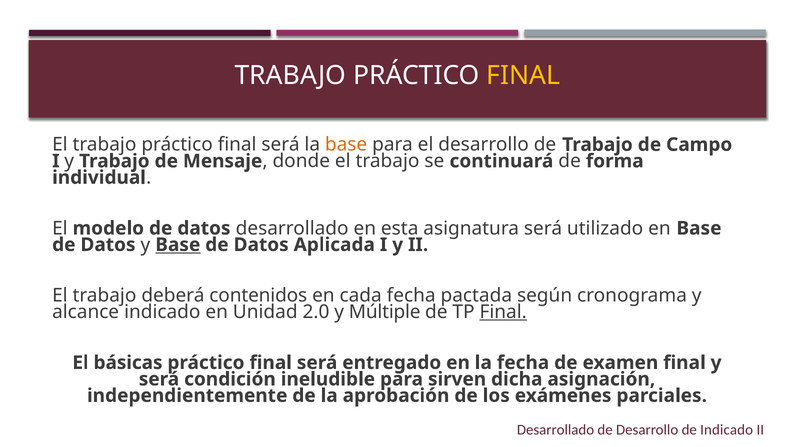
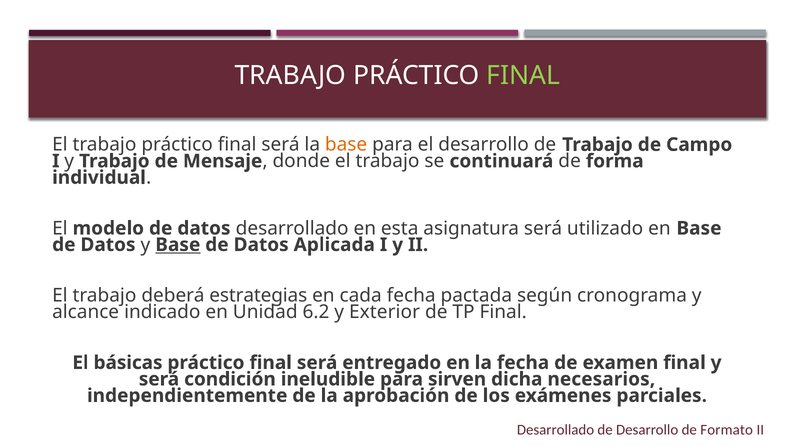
FINAL colour: yellow -> light green (523, 76)
contenidos: contenidos -> estrategias (258, 296)
2.0: 2.0 -> 6.2 (316, 312)
Múltiple: Múltiple -> Exterior (385, 312)
Final underline: present -> none (503, 312)
asignación: asignación -> necesarios (601, 379)
de Indicado: Indicado -> Formato (727, 430)
